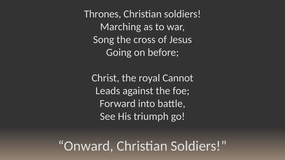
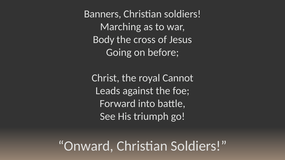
Thrones: Thrones -> Banners (103, 14)
Song: Song -> Body (104, 40)
